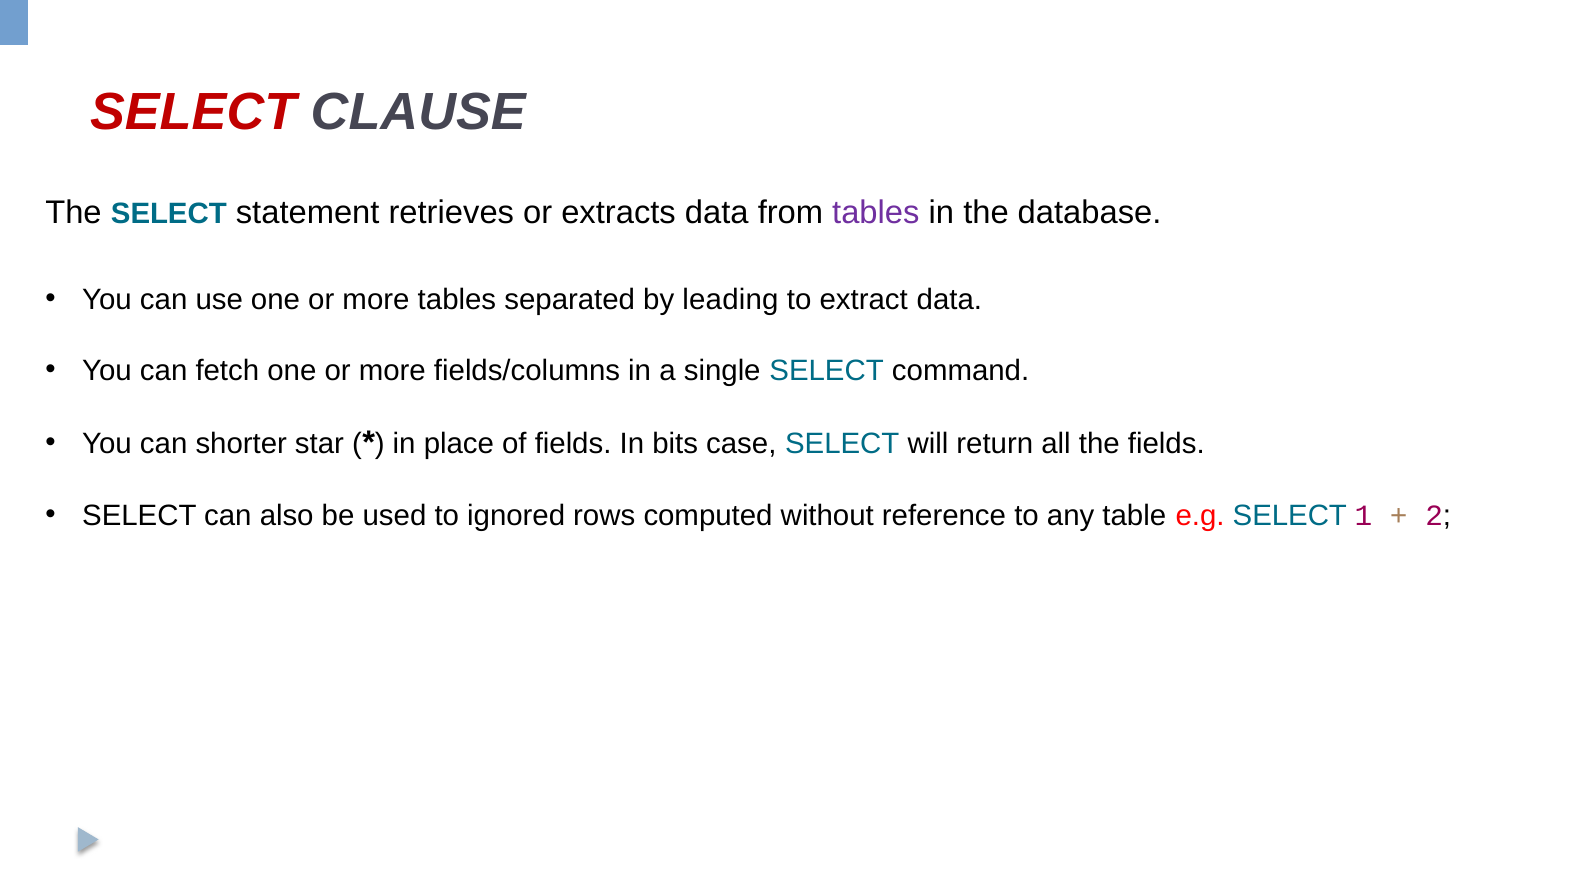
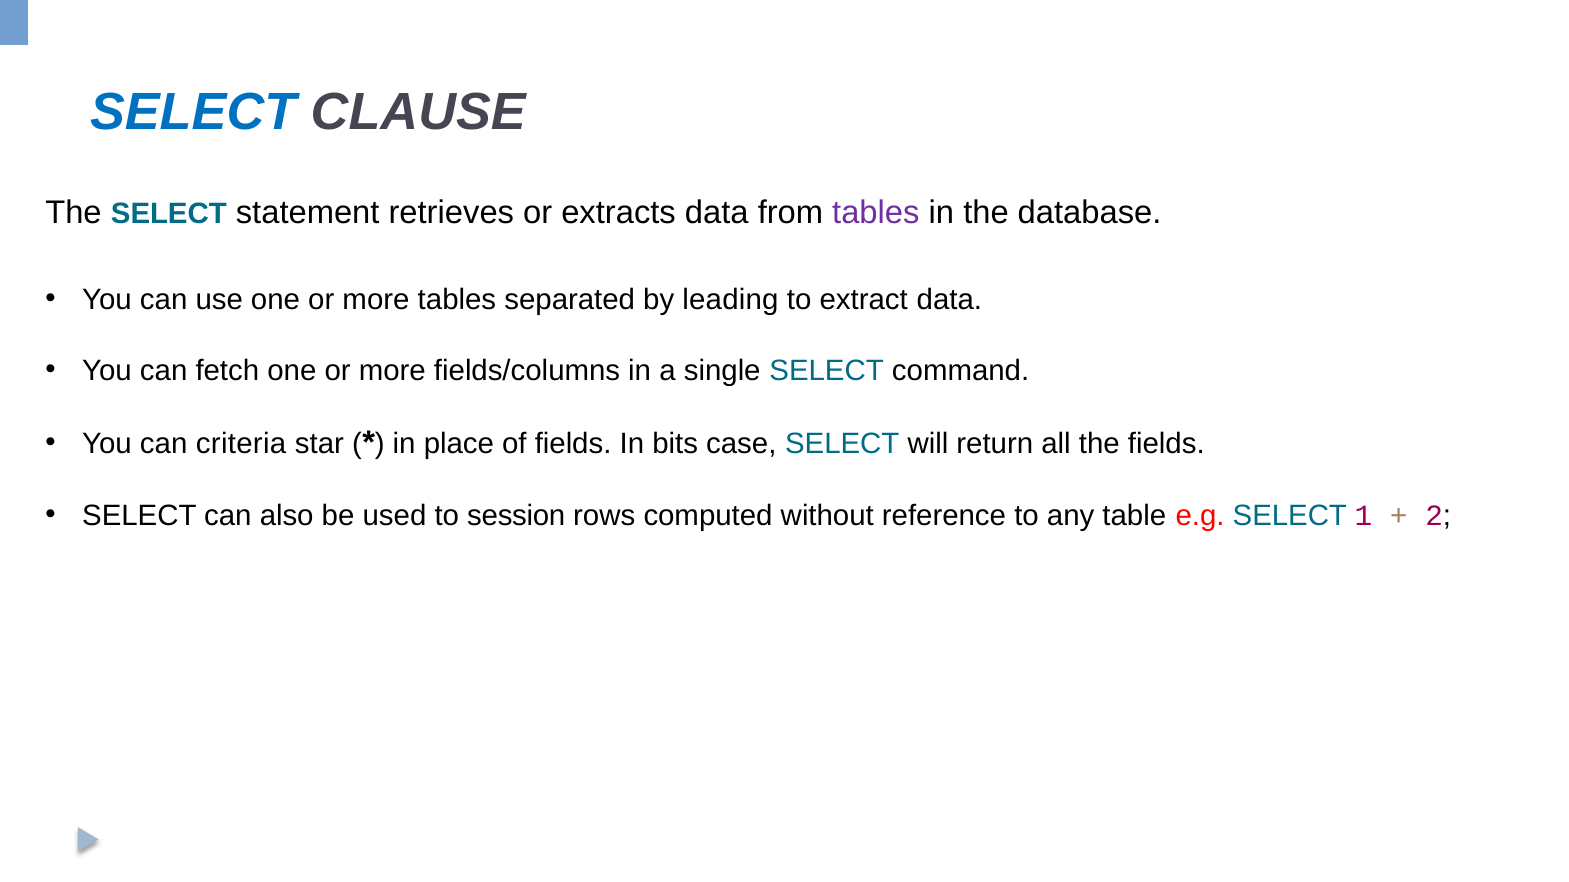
SELECT colour: red -> blue (193, 113)
shorter: shorter -> criteria (241, 444)
ignored: ignored -> session (516, 516)
